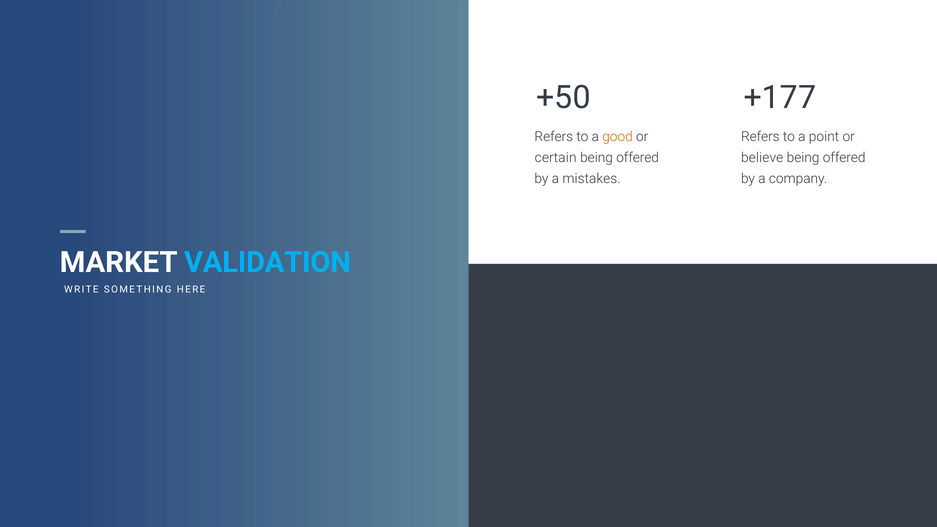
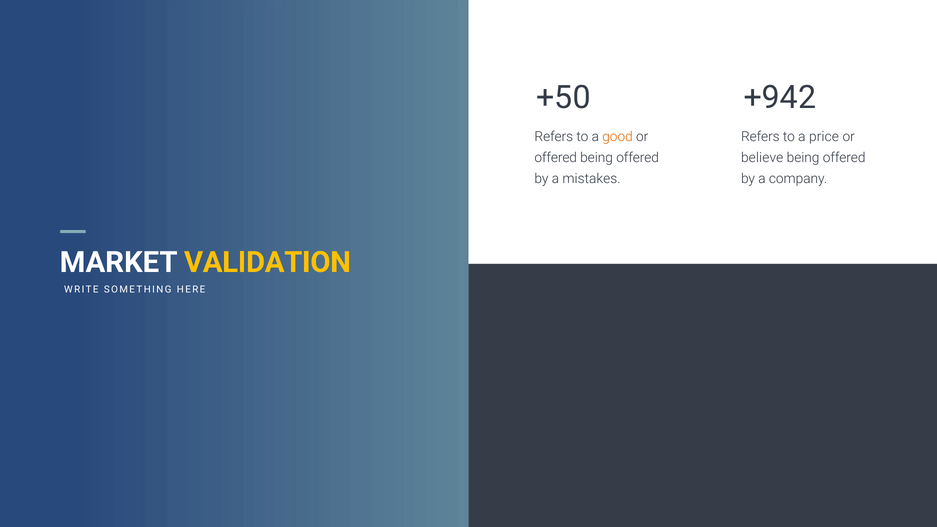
+177: +177 -> +942 (780, 98)
point: point -> price (824, 137)
certain: certain -> offered (556, 158)
VALIDATION colour: light blue -> yellow (267, 262)
